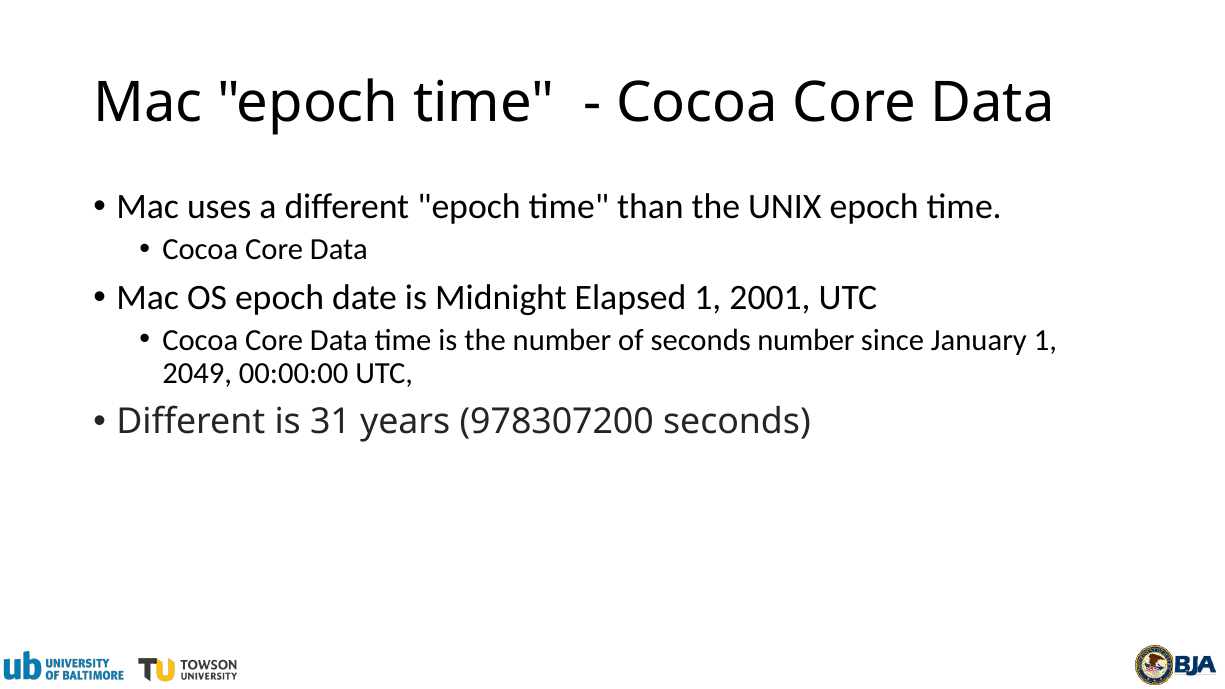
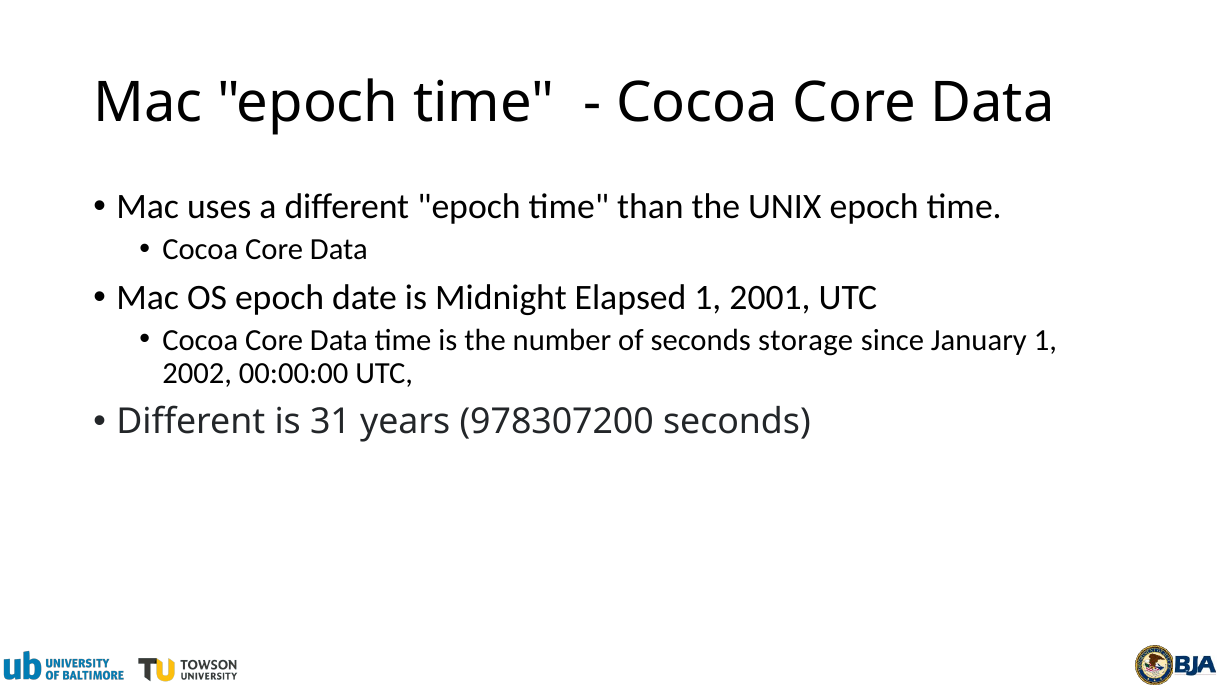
seconds number: number -> storage (806, 340)
2049: 2049 -> 2002 (197, 373)
